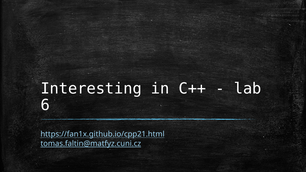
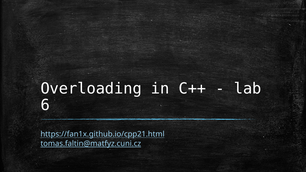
Interesting: Interesting -> Overloading (91, 89)
